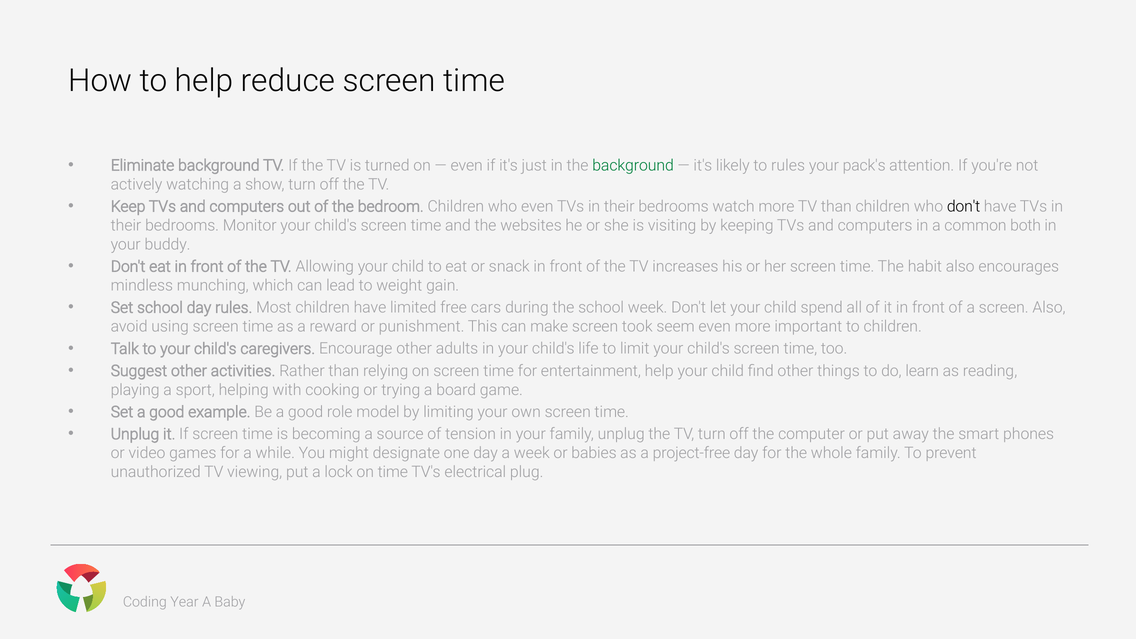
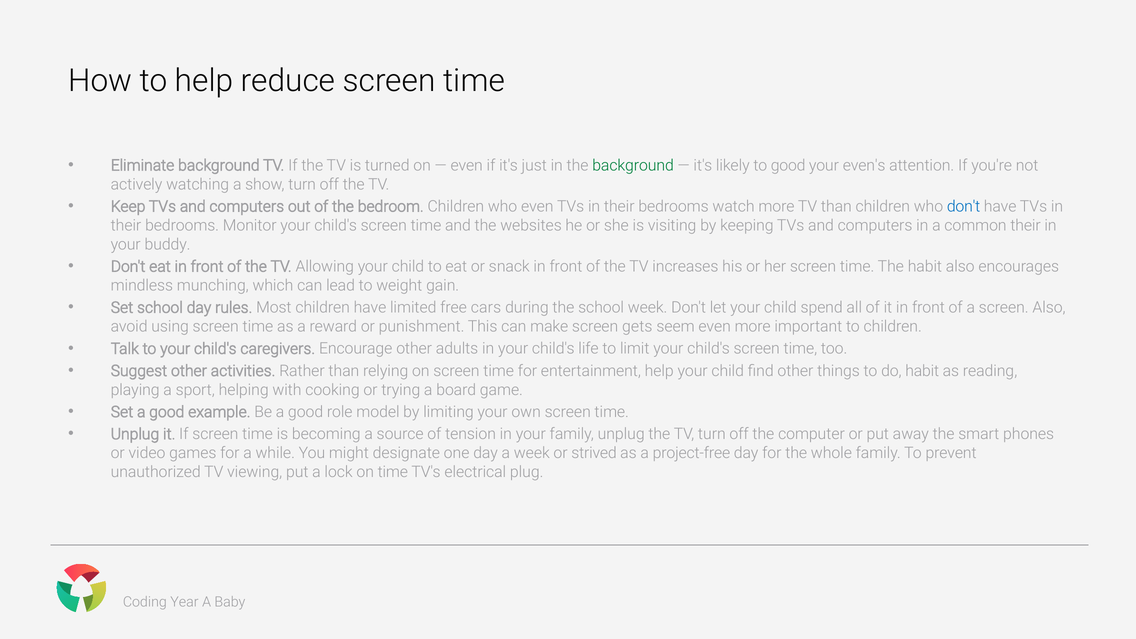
to rules: rules -> good (788, 165)
pack's: pack's -> even's (864, 165)
don't colour: black -> blue (964, 206)
common both: both -> their (1026, 225)
took: took -> gets (637, 327)
do learn: learn -> habit (922, 371)
babies: babies -> strived (594, 453)
